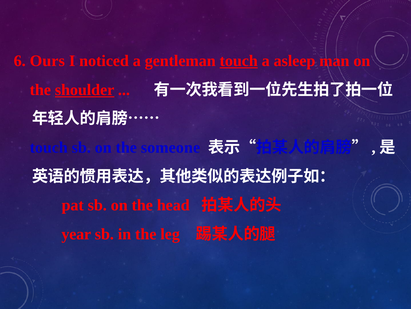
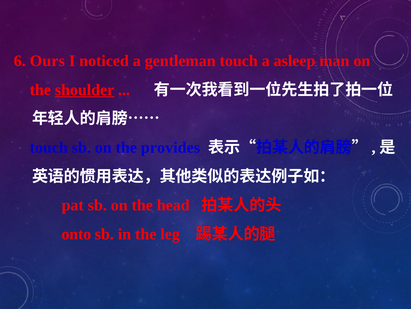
touch underline: present -> none (239, 61)
someone: someone -> provides (170, 147)
year: year -> onto (76, 234)
